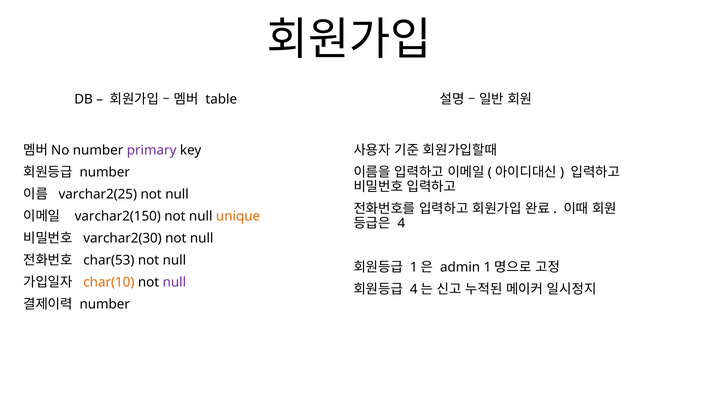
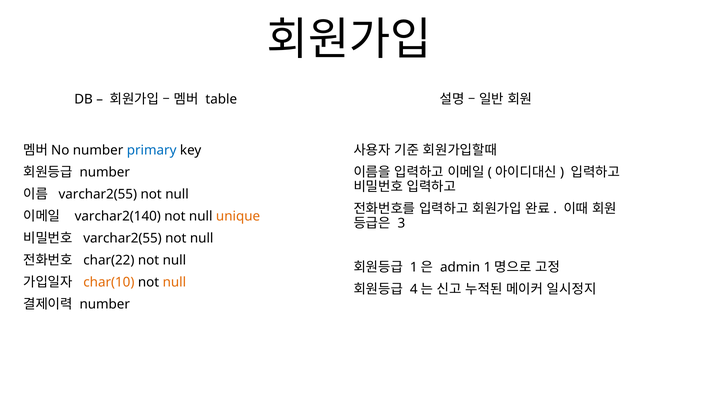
primary colour: purple -> blue (152, 150)
varchar2(25: varchar2(25 -> varchar2(55 (98, 194)
varchar2(150: varchar2(150 -> varchar2(140 (118, 216)
4: 4 -> 3 (401, 223)
varchar2(30: varchar2(30 -> varchar2(55 (123, 238)
char(53: char(53 -> char(22 (109, 260)
null colour: purple -> orange (174, 282)
